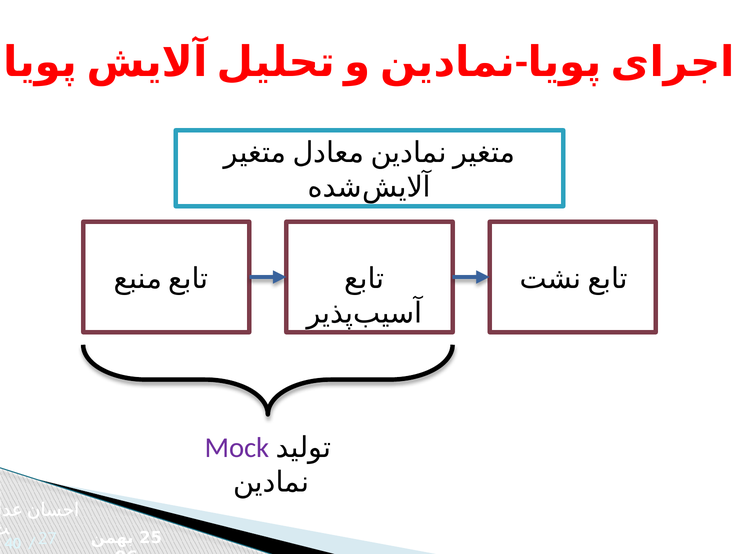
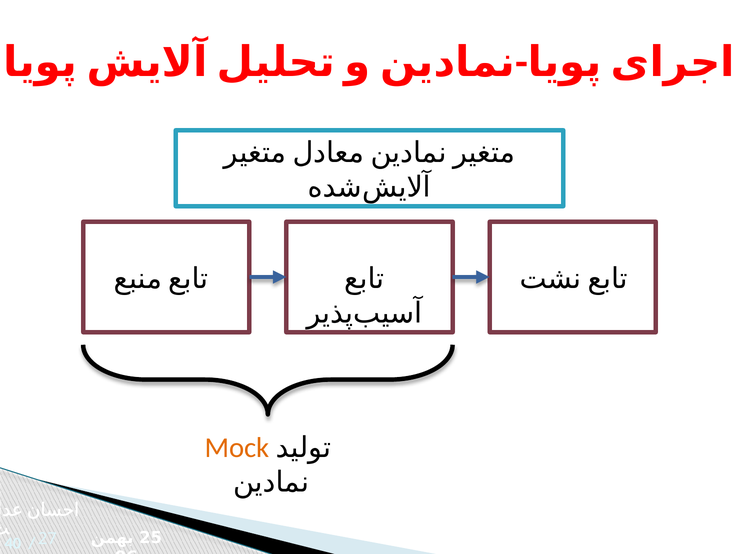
Mock colour: purple -> orange (237, 448)
